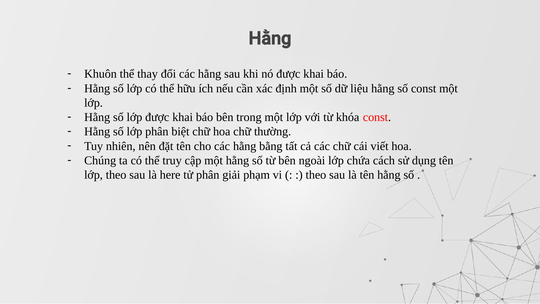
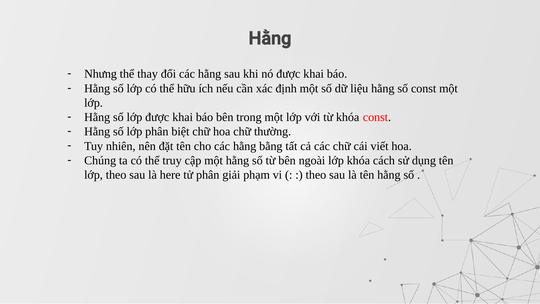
Khuôn: Khuôn -> Nhưng (101, 74)
lớp chứa: chứa -> khóa (358, 160)
